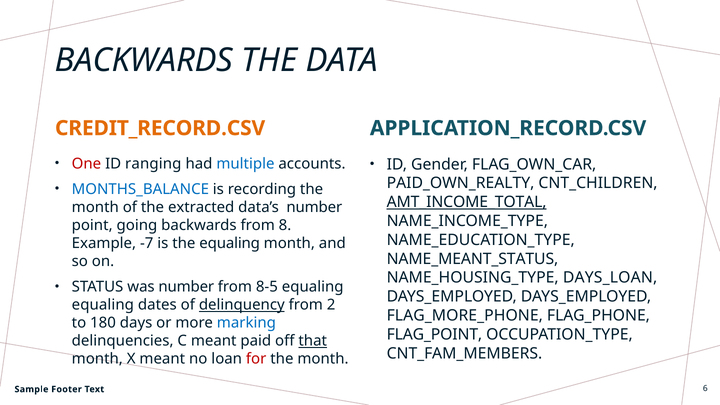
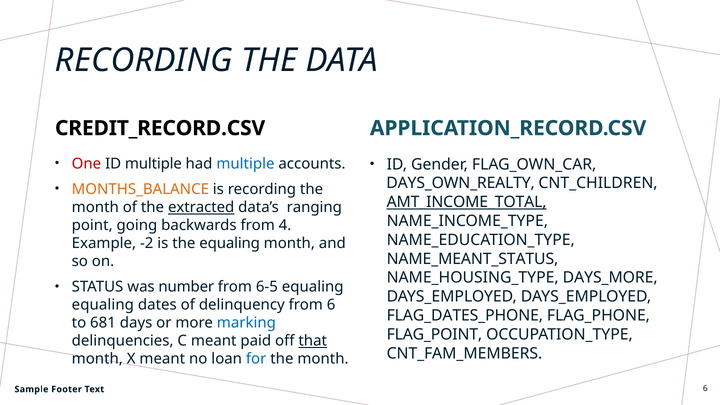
BACKWARDS: BACKWARDS -> RECORDING (144, 60)
CREDIT_RECORD.CSV colour: orange -> black (160, 128)
ID ranging: ranging -> multiple (153, 164)
PAID_OWN_REALTY: PAID_OWN_REALTY -> DAYS_OWN_REALTY (461, 183)
MONTHS_BALANCE colour: blue -> orange (140, 189)
extracted underline: none -> present (201, 207)
data’s number: number -> ranging (314, 207)
8: 8 -> 4 (285, 225)
-7: -7 -> -2 (147, 243)
DAYS_LOAN: DAYS_LOAN -> DAYS_MORE (610, 278)
8-5: 8-5 -> 6-5 (267, 287)
delinquency underline: present -> none (242, 305)
from 2: 2 -> 6 (331, 305)
FLAG_MORE_PHONE: FLAG_MORE_PHONE -> FLAG_DATES_PHONE (465, 316)
180: 180 -> 681 (103, 323)
for colour: red -> blue (256, 359)
